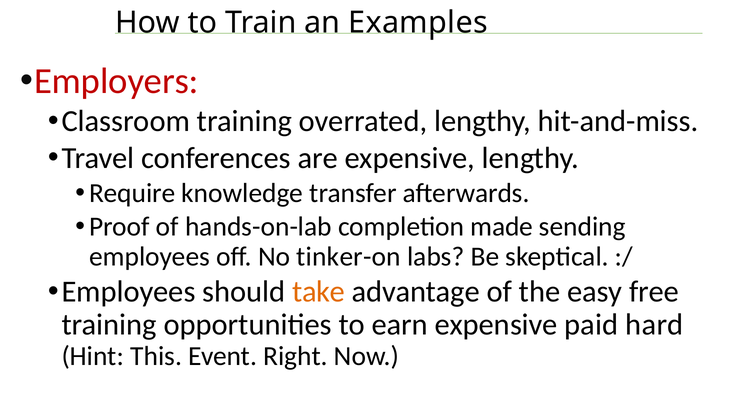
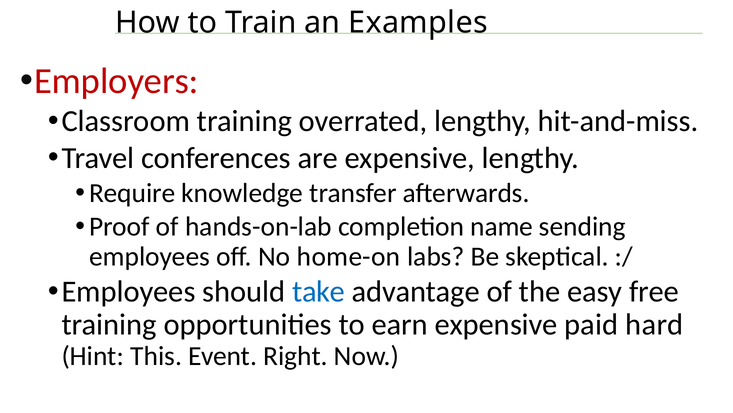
made: made -> name (502, 226)
tinker-on: tinker-on -> home-on (349, 256)
take colour: orange -> blue (319, 291)
